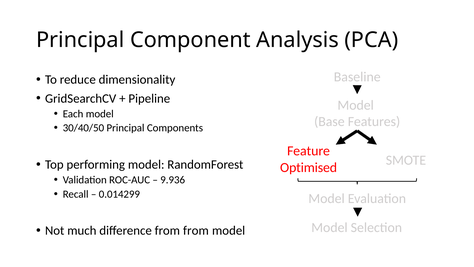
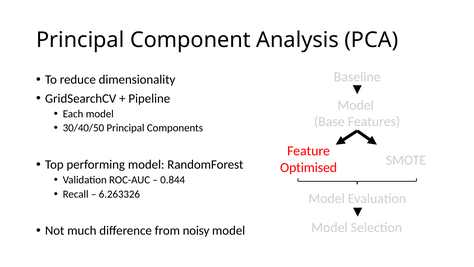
9.936: 9.936 -> 0.844 (173, 180)
0.014299: 0.014299 -> 6.263326 (119, 194)
from from: from -> noisy (196, 230)
